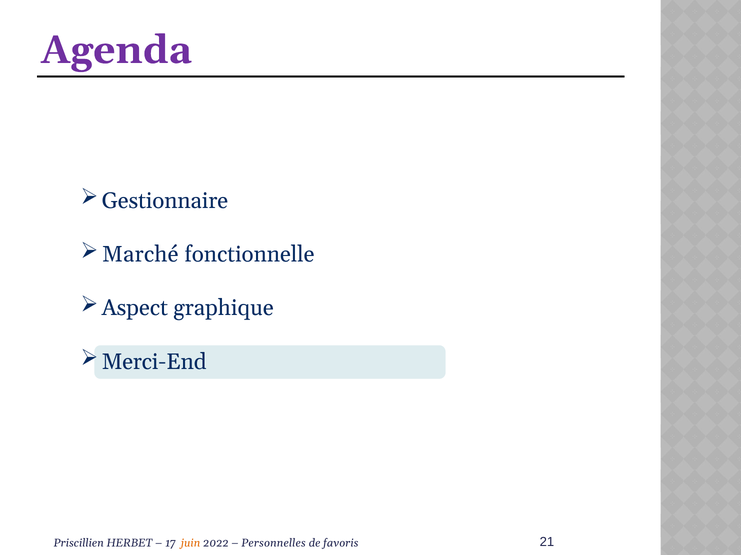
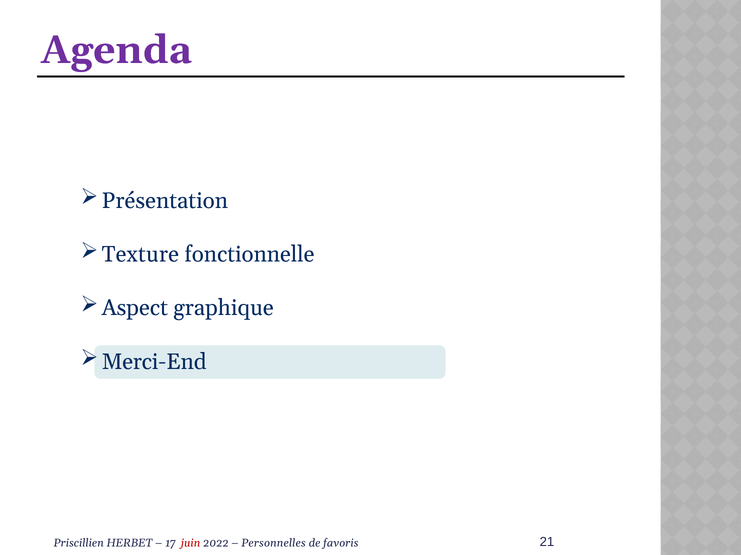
Gestionnaire: Gestionnaire -> Présentation (165, 201)
Marché: Marché -> Texture (140, 255)
juin colour: orange -> red (191, 544)
